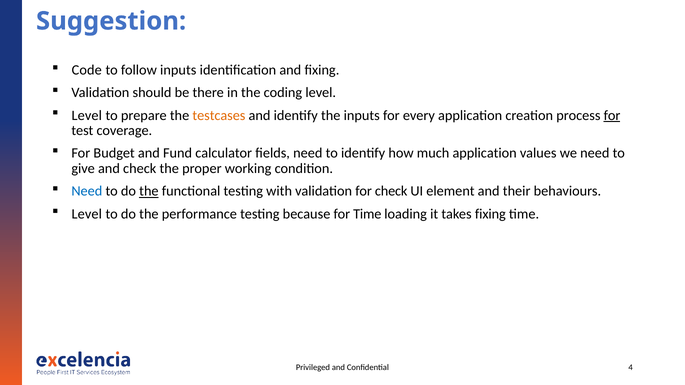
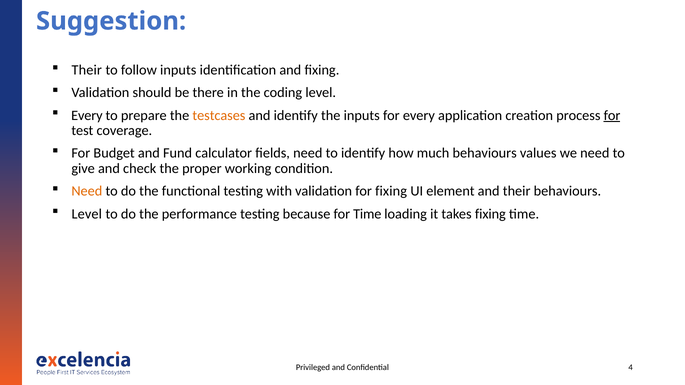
Code: Code -> Their (87, 70)
Level: Level -> Every (87, 115)
much application: application -> behaviours (485, 153)
Need colour: blue -> orange (87, 191)
the underline: present -> none (149, 191)
for check: check -> fixing (391, 191)
